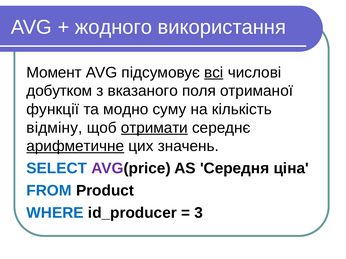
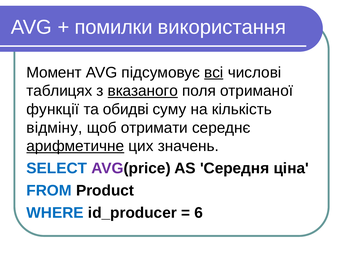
жодного: жодного -> помилки (114, 27)
добутком: добутком -> таблицях (59, 91)
вказаного underline: none -> present (143, 91)
модно: модно -> обидві (126, 109)
отримати underline: present -> none (154, 128)
3: 3 -> 6 (199, 213)
